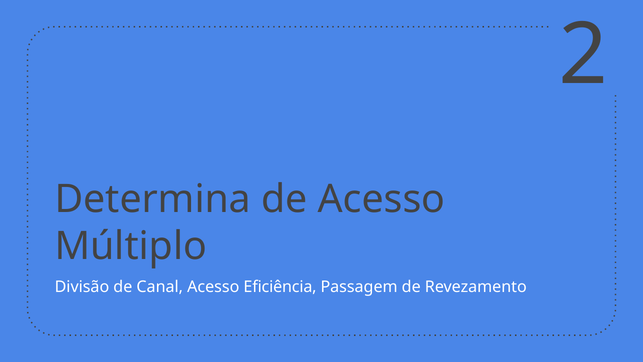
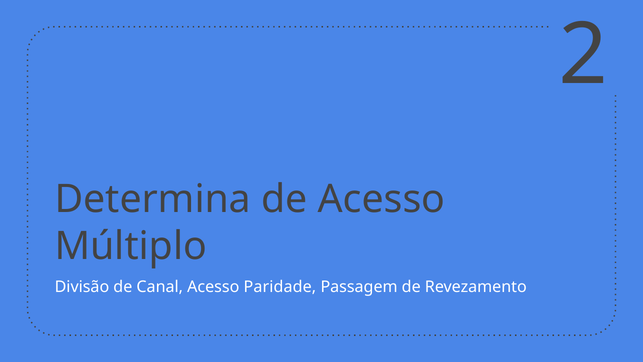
Eficiência: Eficiência -> Paridade (280, 287)
